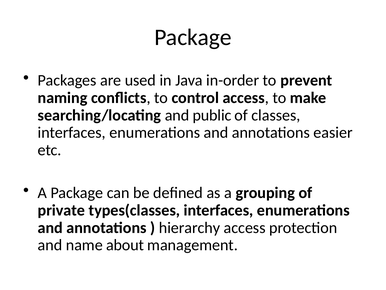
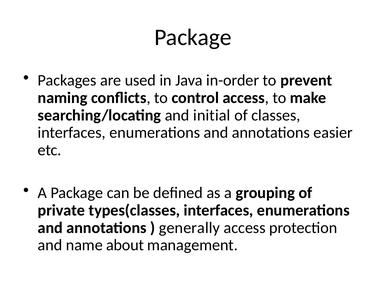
public: public -> initial (212, 115)
hierarchy: hierarchy -> generally (189, 227)
